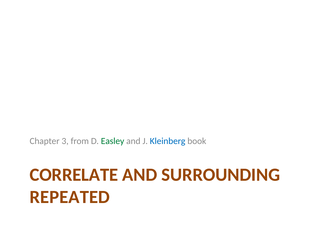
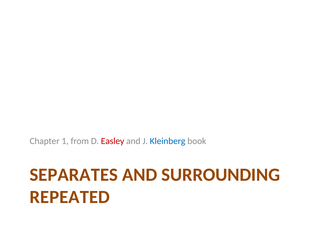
3: 3 -> 1 (65, 141)
Easley colour: green -> red (113, 141)
CORRELATE: CORRELATE -> SEPARATES (74, 175)
